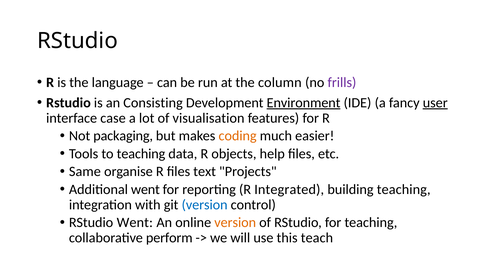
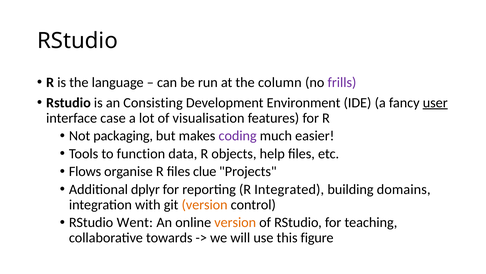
Environment underline: present -> none (304, 102)
coding colour: orange -> purple (238, 136)
to teaching: teaching -> function (141, 153)
Same: Same -> Flows (85, 171)
text: text -> clue (205, 171)
Additional went: went -> dplyr (145, 189)
building teaching: teaching -> domains (404, 189)
version colour: blue -> orange (205, 204)
perform: perform -> towards (169, 237)
teach: teach -> figure (317, 237)
